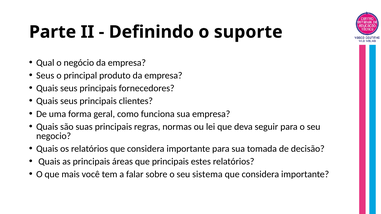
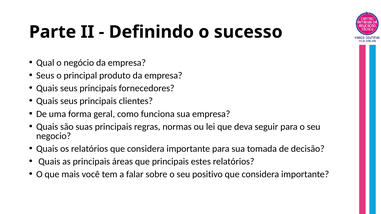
suporte: suporte -> sucesso (248, 32)
sistema: sistema -> positivo (207, 175)
